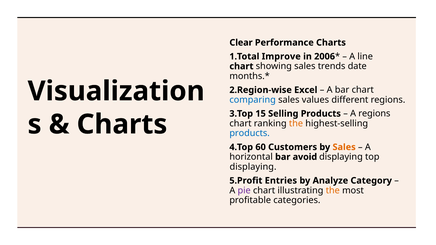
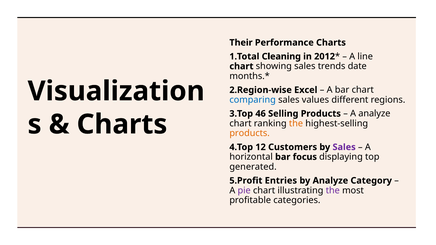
Clear: Clear -> Their (241, 43)
Improve: Improve -> Cleaning (281, 57)
2006: 2006 -> 2012 (325, 57)
15: 15 -> 46 (261, 114)
A regions: regions -> analyze (374, 114)
products colour: blue -> orange (250, 133)
60: 60 -> 12 (261, 147)
Sales colour: orange -> purple (344, 147)
avoid: avoid -> focus (305, 157)
displaying: displaying -> generated (253, 167)
the colour: orange -> purple (333, 191)
